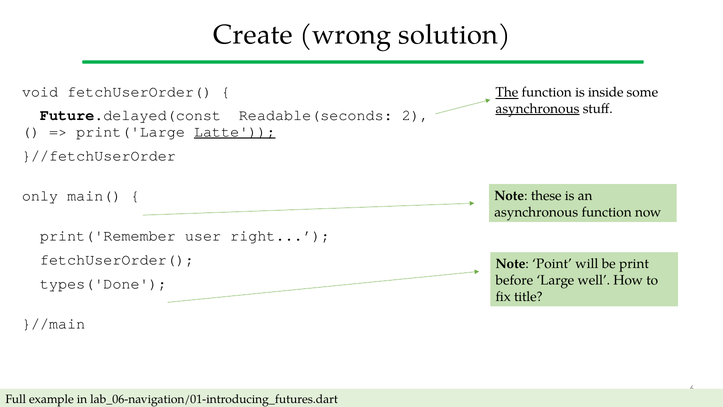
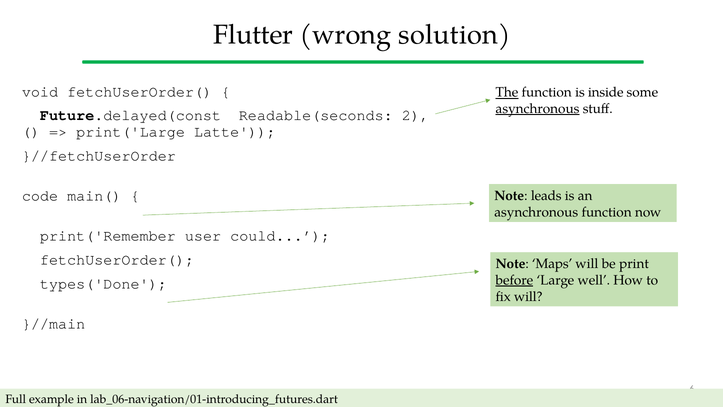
Create: Create -> Flutter (253, 35)
Latte underline: present -> none (235, 132)
only: only -> code (40, 196)
these: these -> leads (546, 196)
right: right -> could (280, 236)
Point: Point -> Maps (552, 264)
before underline: none -> present (514, 280)
fix title: title -> will (528, 296)
